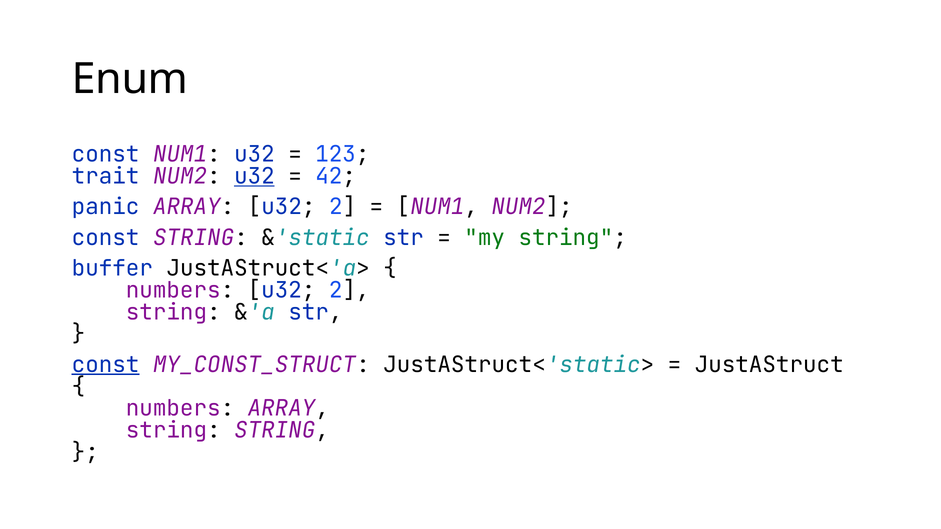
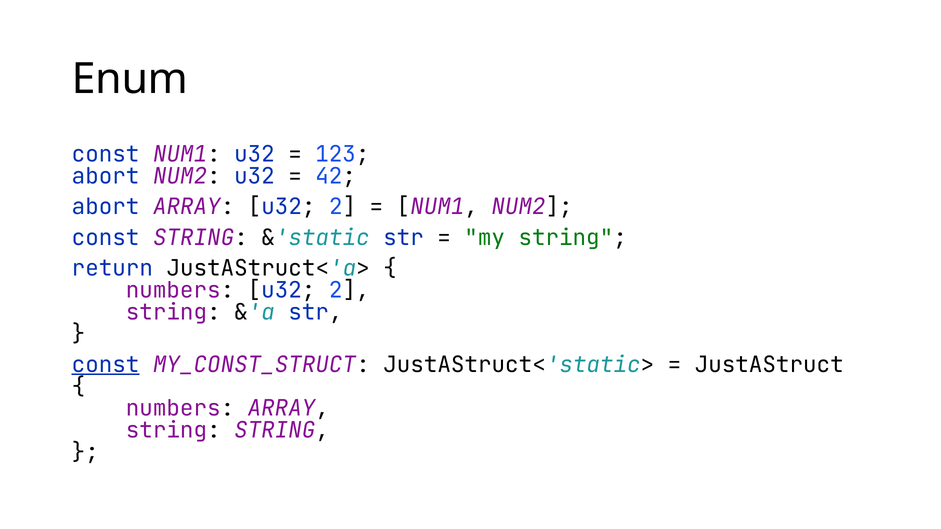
trait: trait -> abort (106, 176)
u32 underline: present -> none (254, 176)
panic: panic -> abort (106, 207)
buffer: buffer -> return (112, 269)
